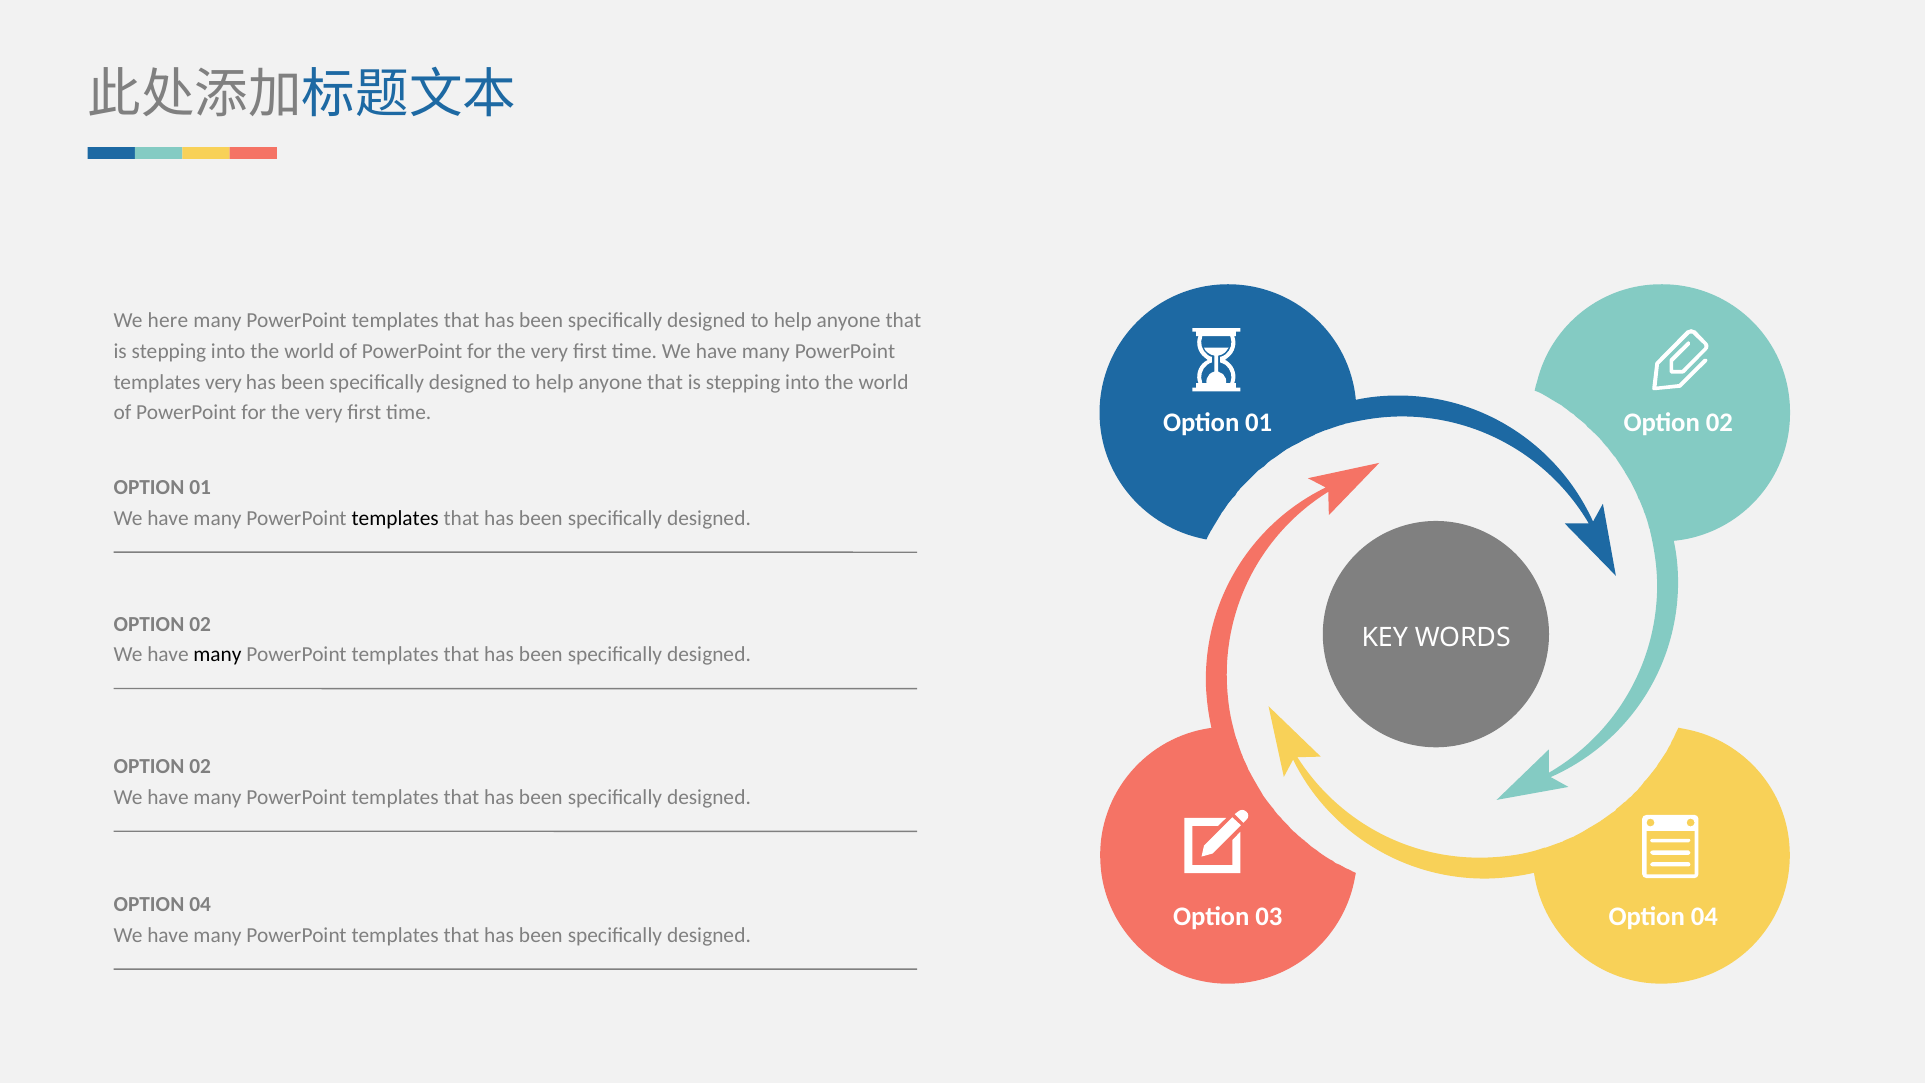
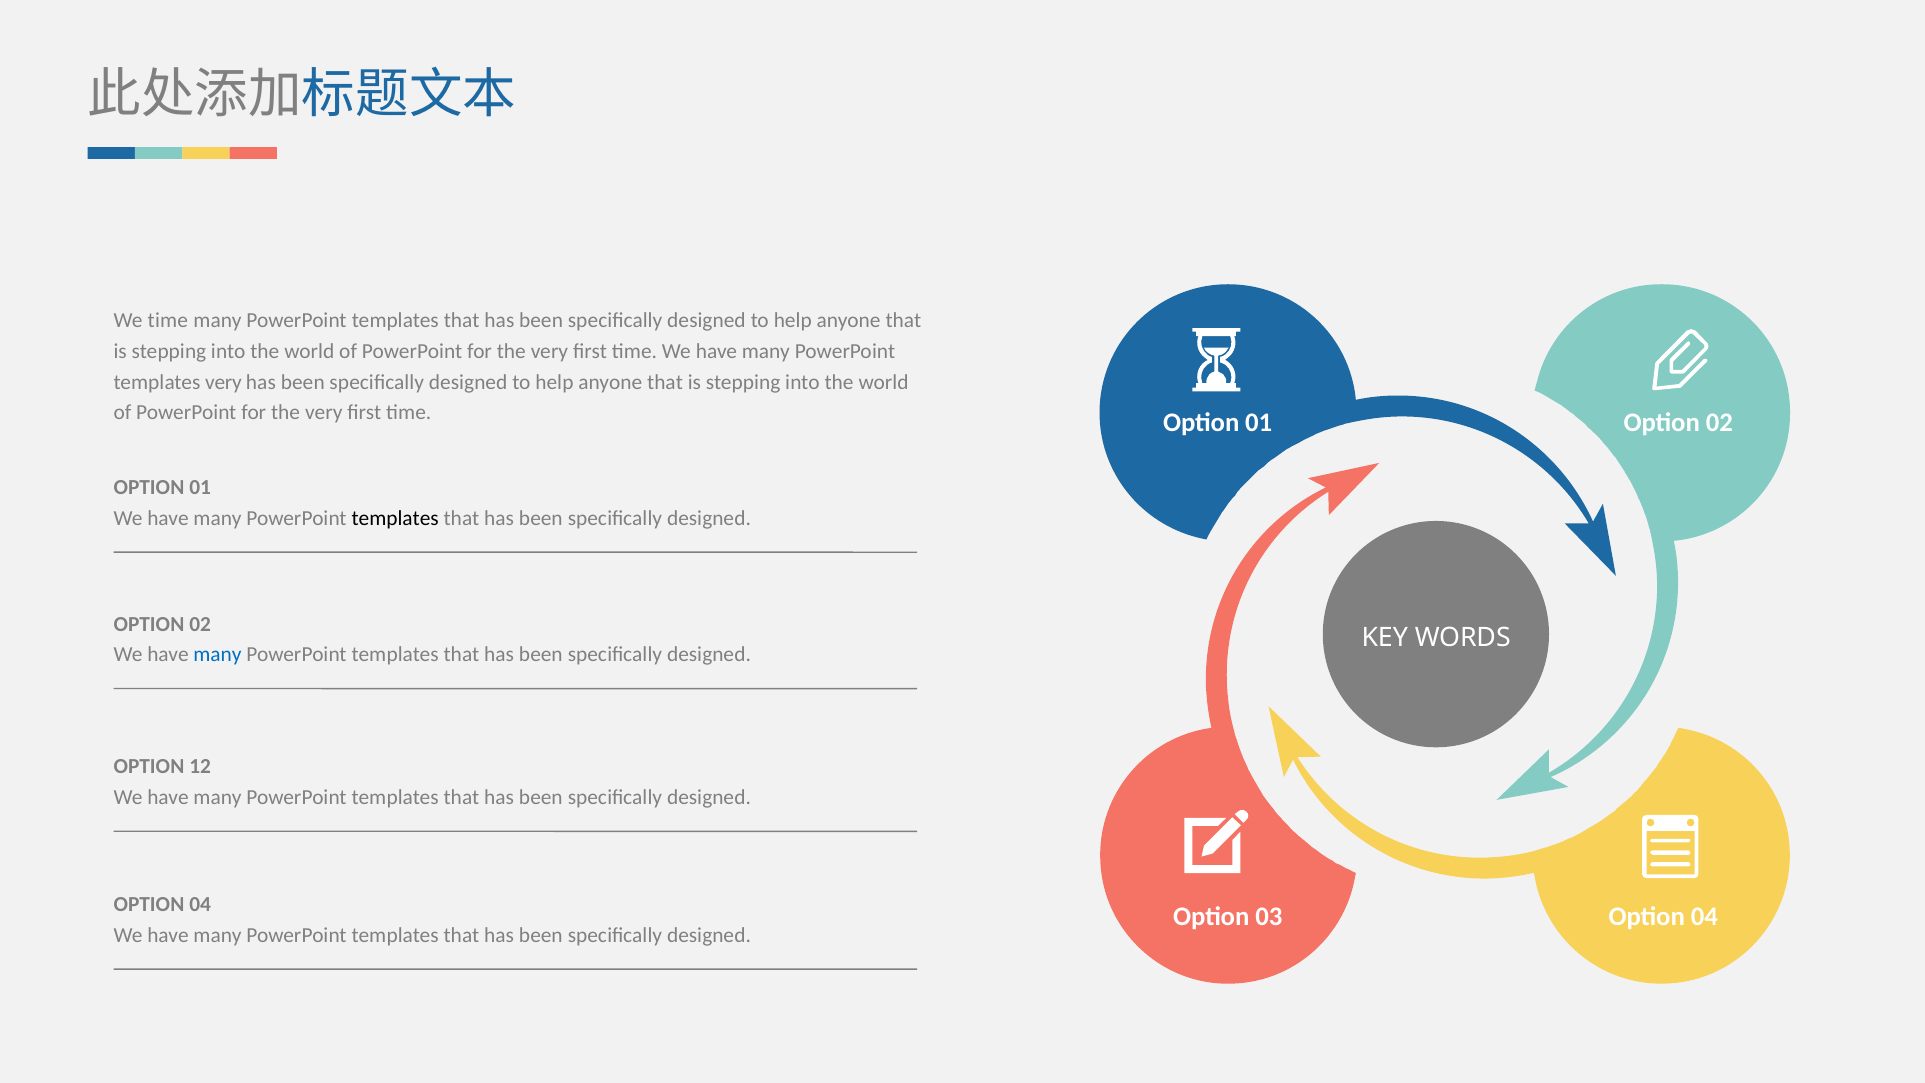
We here: here -> time (168, 321)
many colour: black -> blue (217, 655)
02: 02 -> 12 (200, 767)
